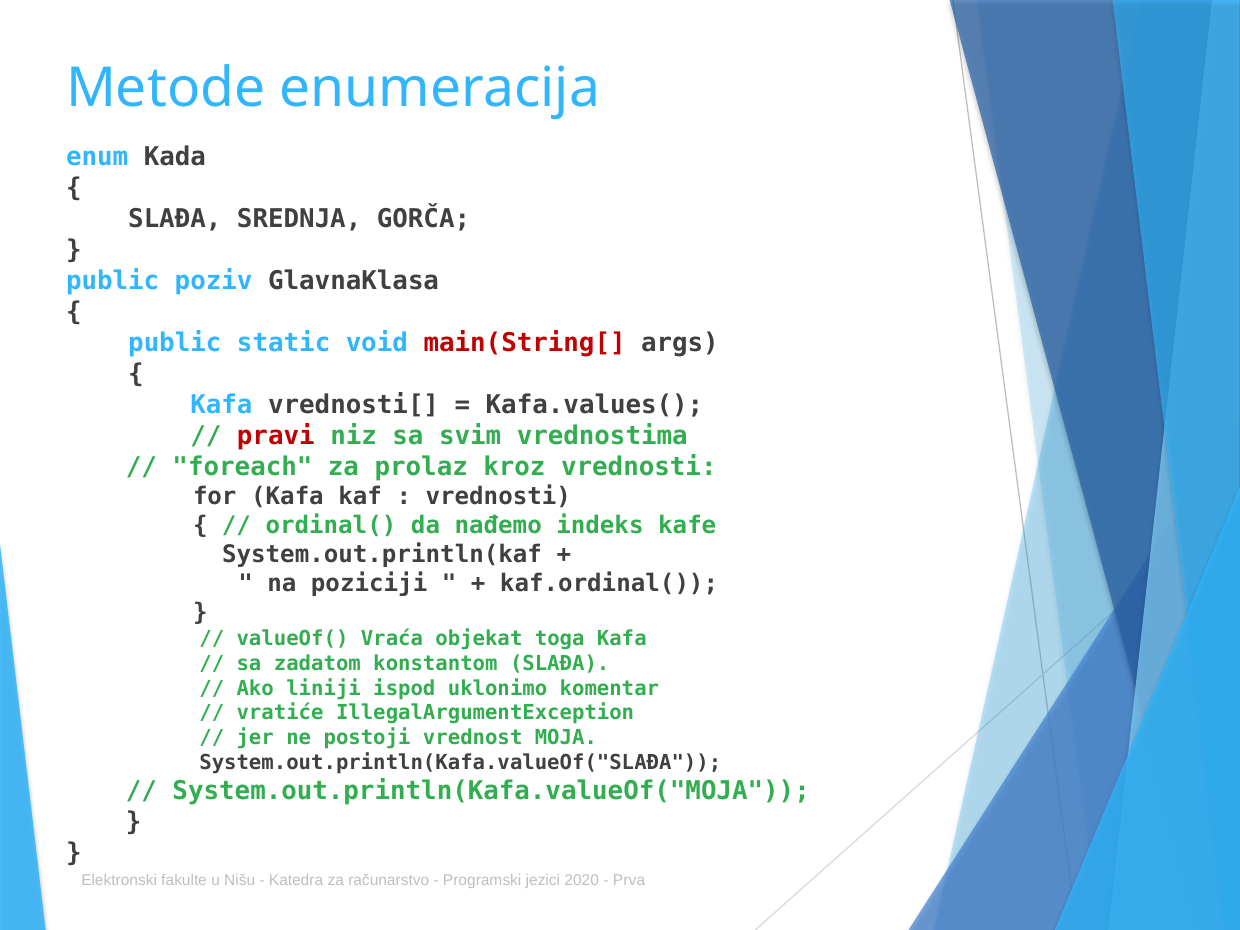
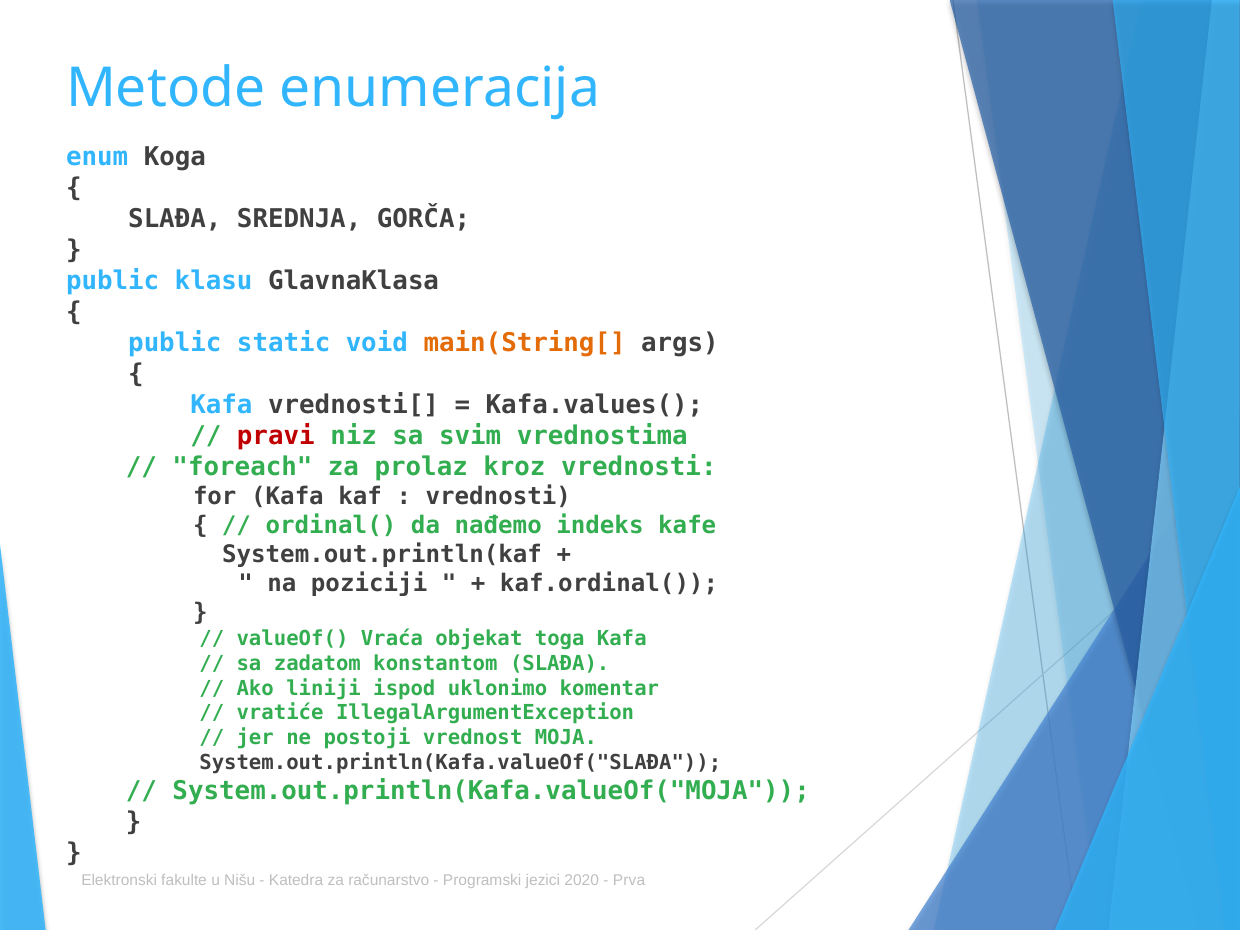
Kada: Kada -> Koga (175, 156)
poziv: poziv -> klasu (214, 280)
main(String[ colour: red -> orange (525, 342)
